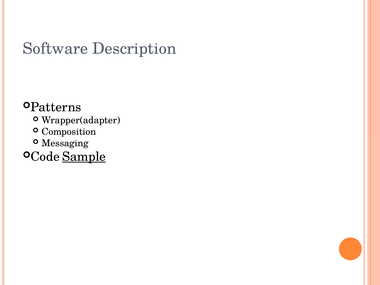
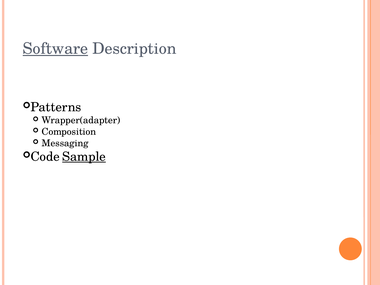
Software underline: none -> present (55, 49)
